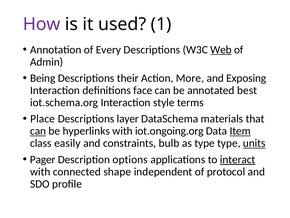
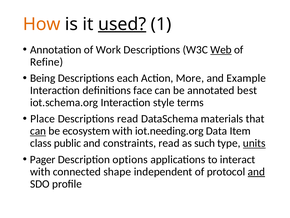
How colour: purple -> orange (42, 24)
used underline: none -> present (122, 24)
Every: Every -> Work (108, 50)
Admin: Admin -> Refine (47, 62)
their: their -> each (128, 78)
Exposing: Exposing -> Example (246, 78)
Descriptions layer: layer -> read (128, 119)
hyperlinks: hyperlinks -> ecosystem (86, 131)
iot.ongoing.org: iot.ongoing.org -> iot.needing.org (169, 131)
Item underline: present -> none (240, 131)
easily: easily -> public (68, 143)
constraints bulb: bulb -> read (169, 143)
as type: type -> such (205, 143)
interact underline: present -> none (238, 159)
and underline: none -> present (256, 171)
